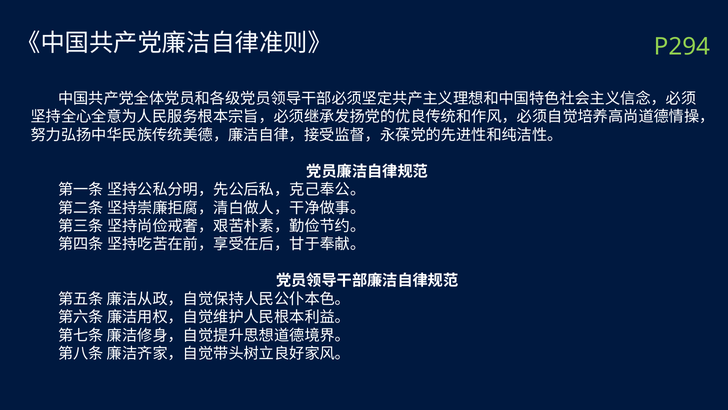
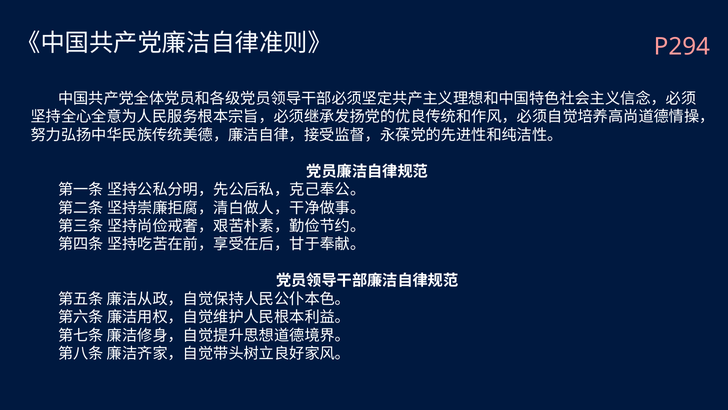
P294 colour: light green -> pink (682, 47)
